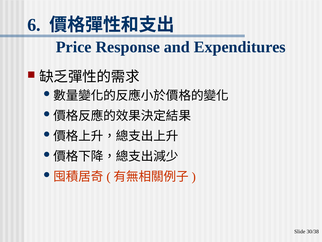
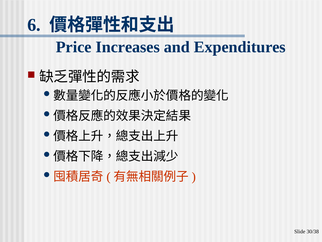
Response: Response -> Increases (128, 47)
